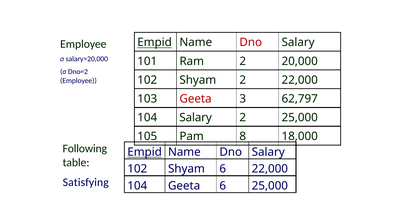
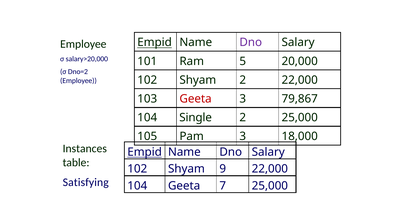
Dno colour: red -> purple (251, 42)
Ram 2: 2 -> 5 (243, 61)
62,797: 62,797 -> 79,867 (300, 99)
104 Salary: Salary -> Single (196, 117)
Pam 8: 8 -> 3 (243, 136)
Following: Following -> Instances (85, 149)
Shyam 6: 6 -> 9 (223, 169)
Geeta 6: 6 -> 7 (223, 186)
